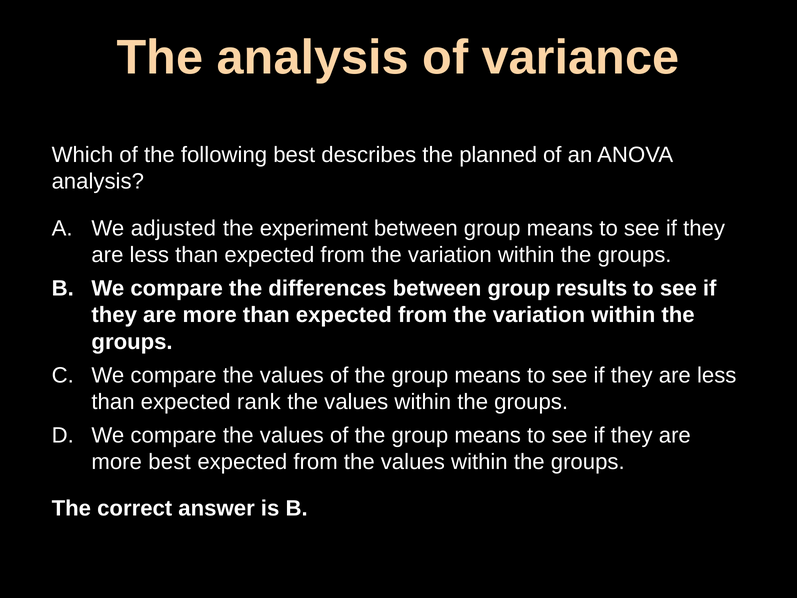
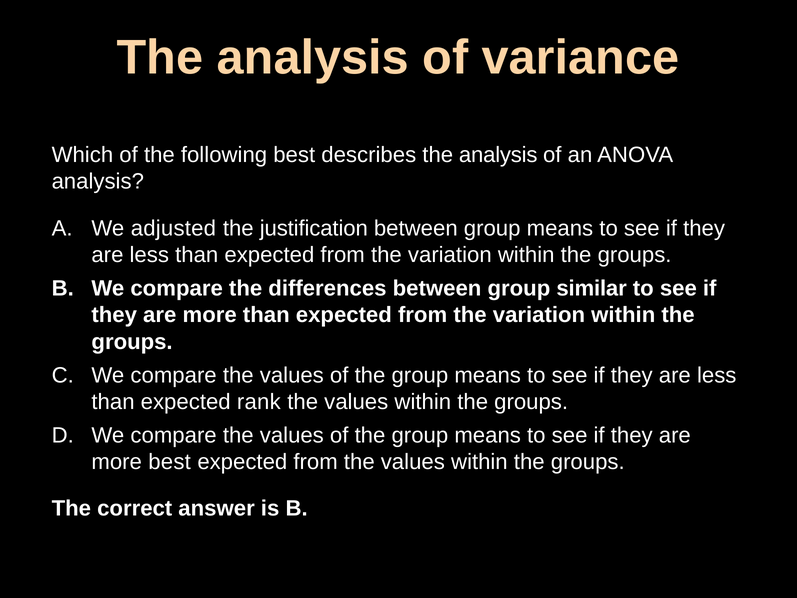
describes the planned: planned -> analysis (498, 155)
experiment: experiment -> justification (314, 228)
results: results -> similar (592, 288)
